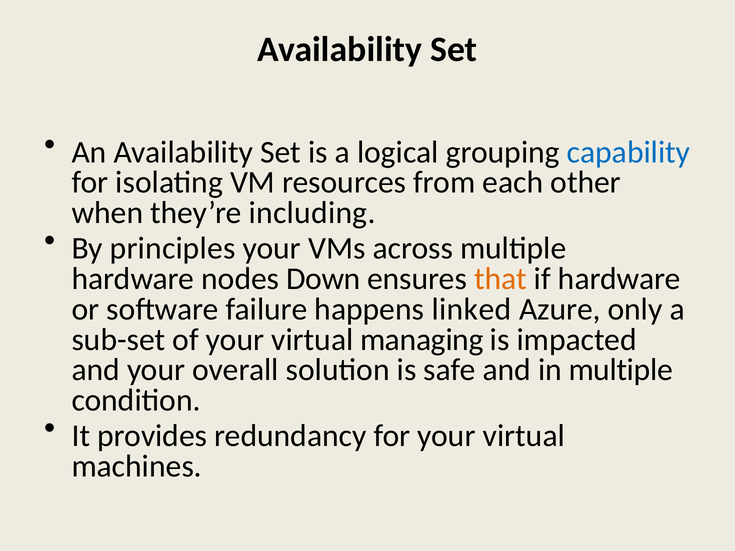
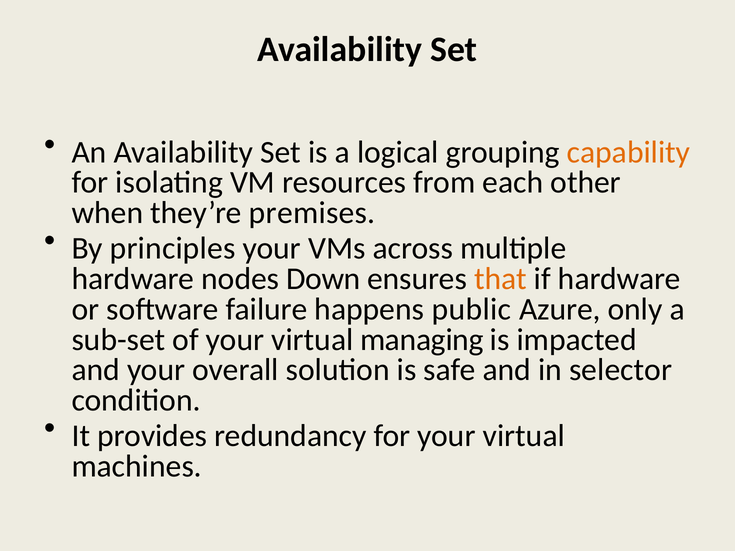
capability colour: blue -> orange (629, 152)
including: including -> premises (312, 213)
linked: linked -> public (471, 309)
in multiple: multiple -> selector (621, 370)
